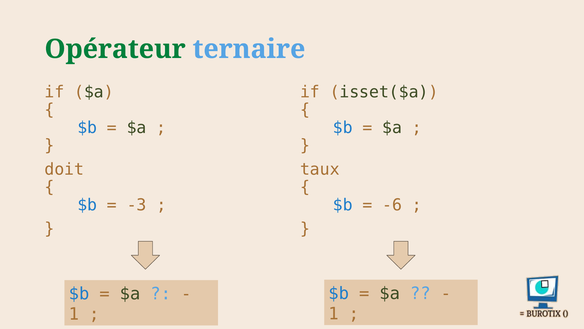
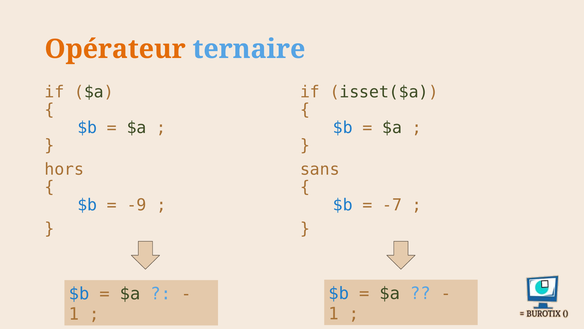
Opérateur colour: green -> orange (115, 49)
doit: doit -> hors (64, 169)
taux: taux -> sans (320, 169)
-3: -3 -> -9 (137, 205)
-6: -6 -> -7 (392, 205)
